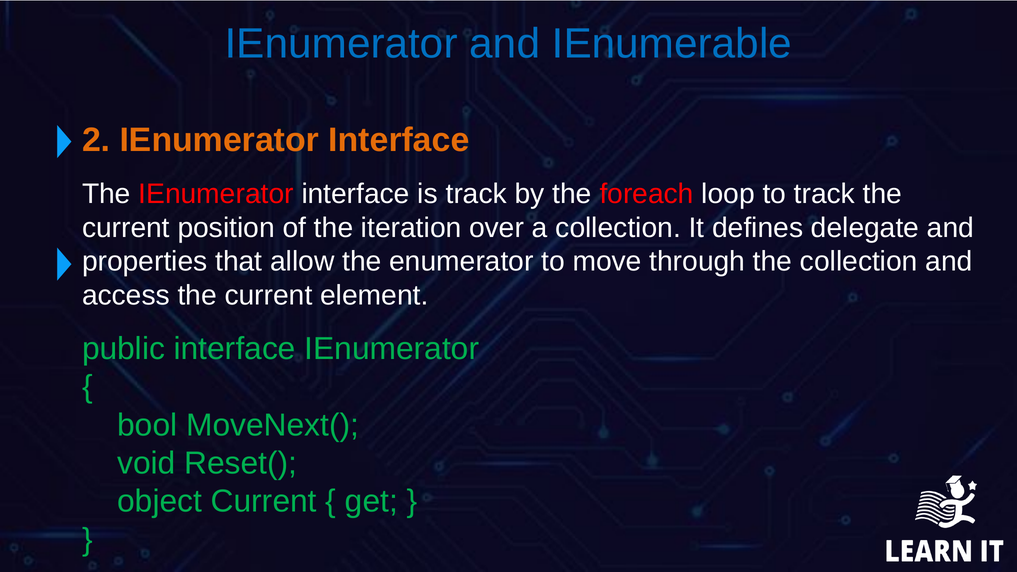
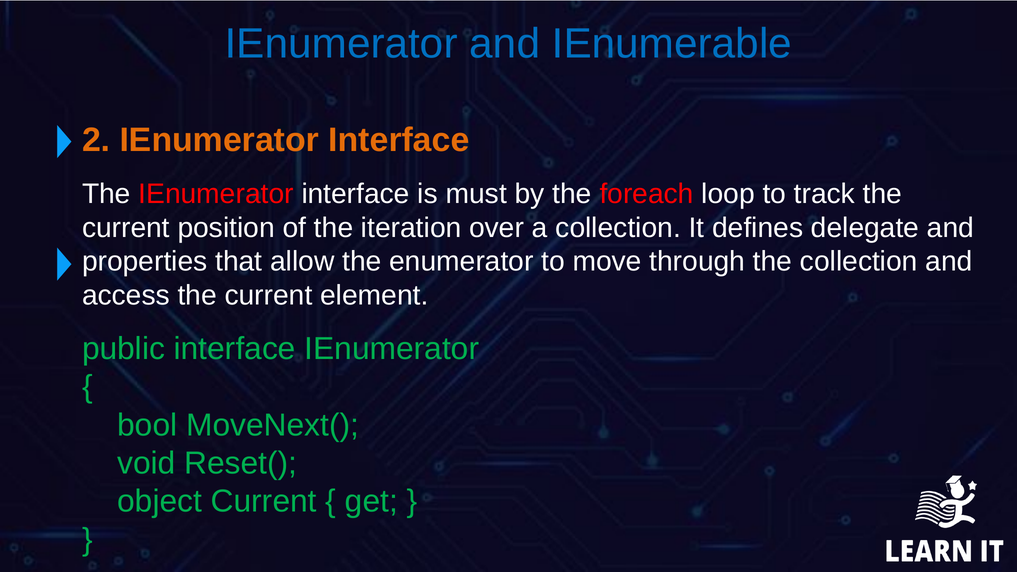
is track: track -> must (476, 194)
